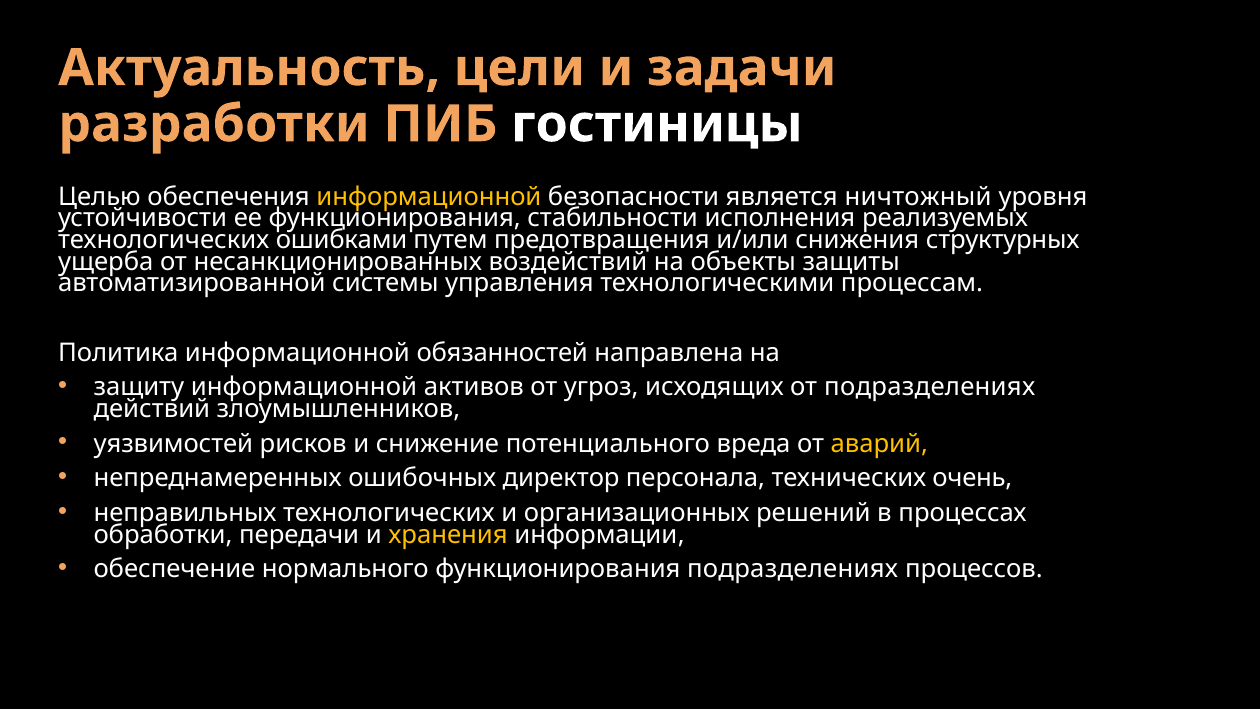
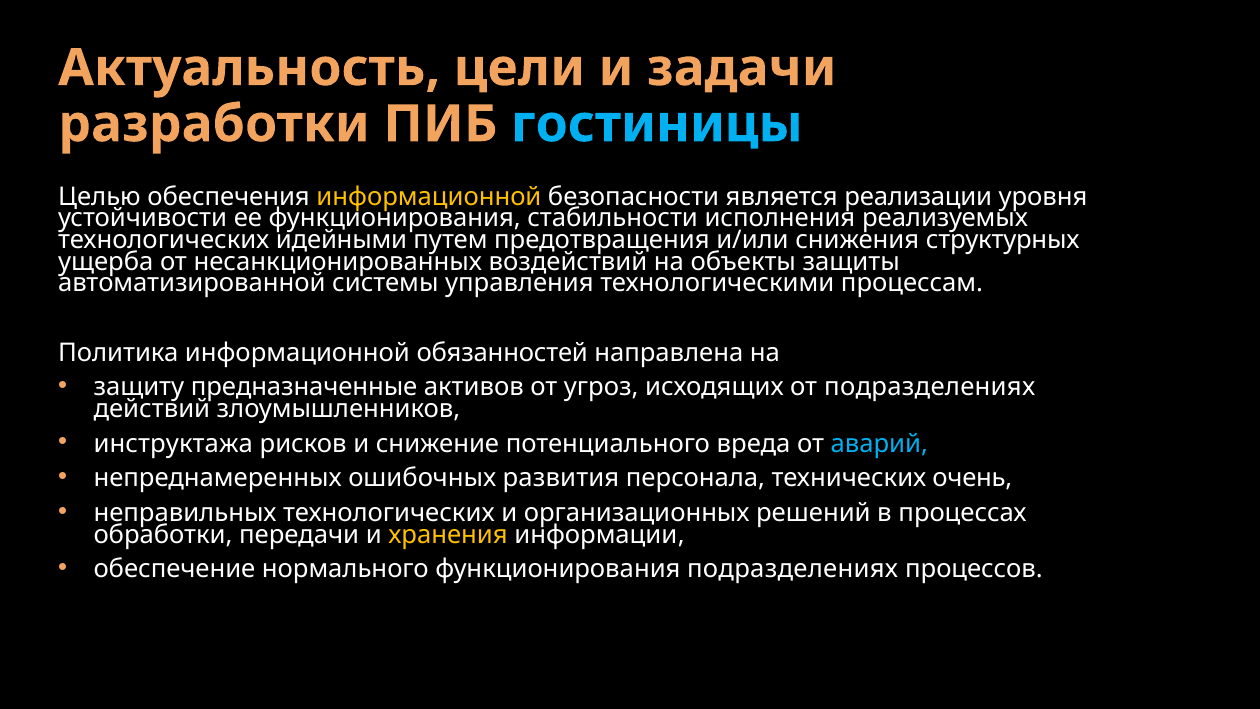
гостиницы colour: white -> light blue (657, 124)
ничтожный: ничтожный -> реализации (918, 197)
ошибками: ошибками -> идейными (342, 240)
защиту информационной: информационной -> предназначенные (304, 387)
уязвимостей: уязвимостей -> инструктажа (173, 443)
аварий colour: yellow -> light blue (879, 443)
директор: директор -> развития (561, 478)
